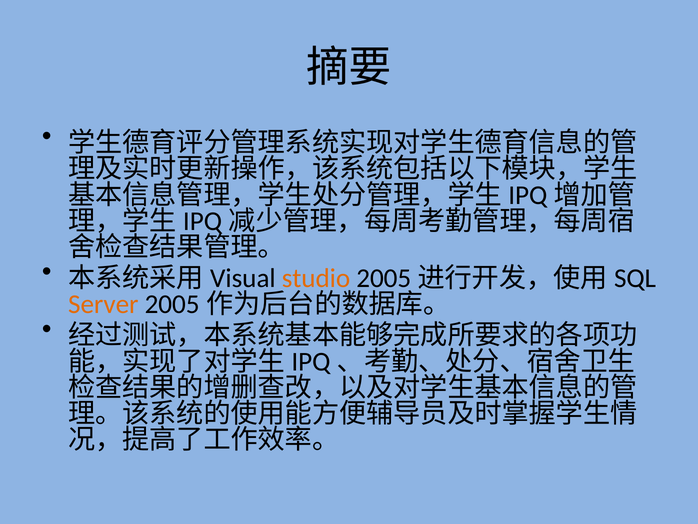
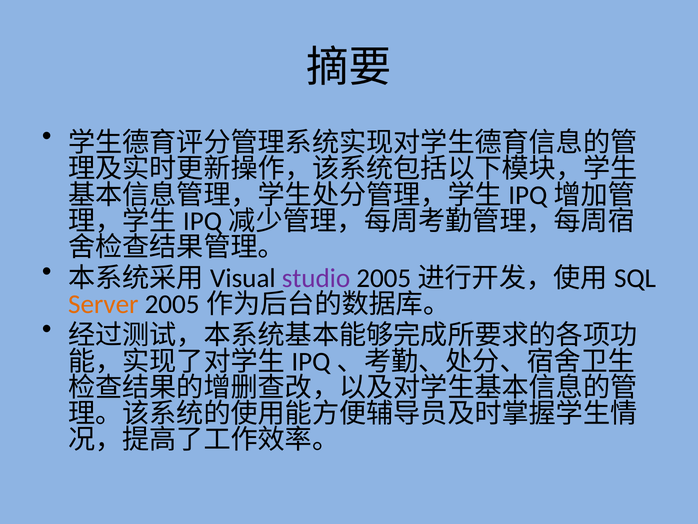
studio colour: orange -> purple (316, 278)
